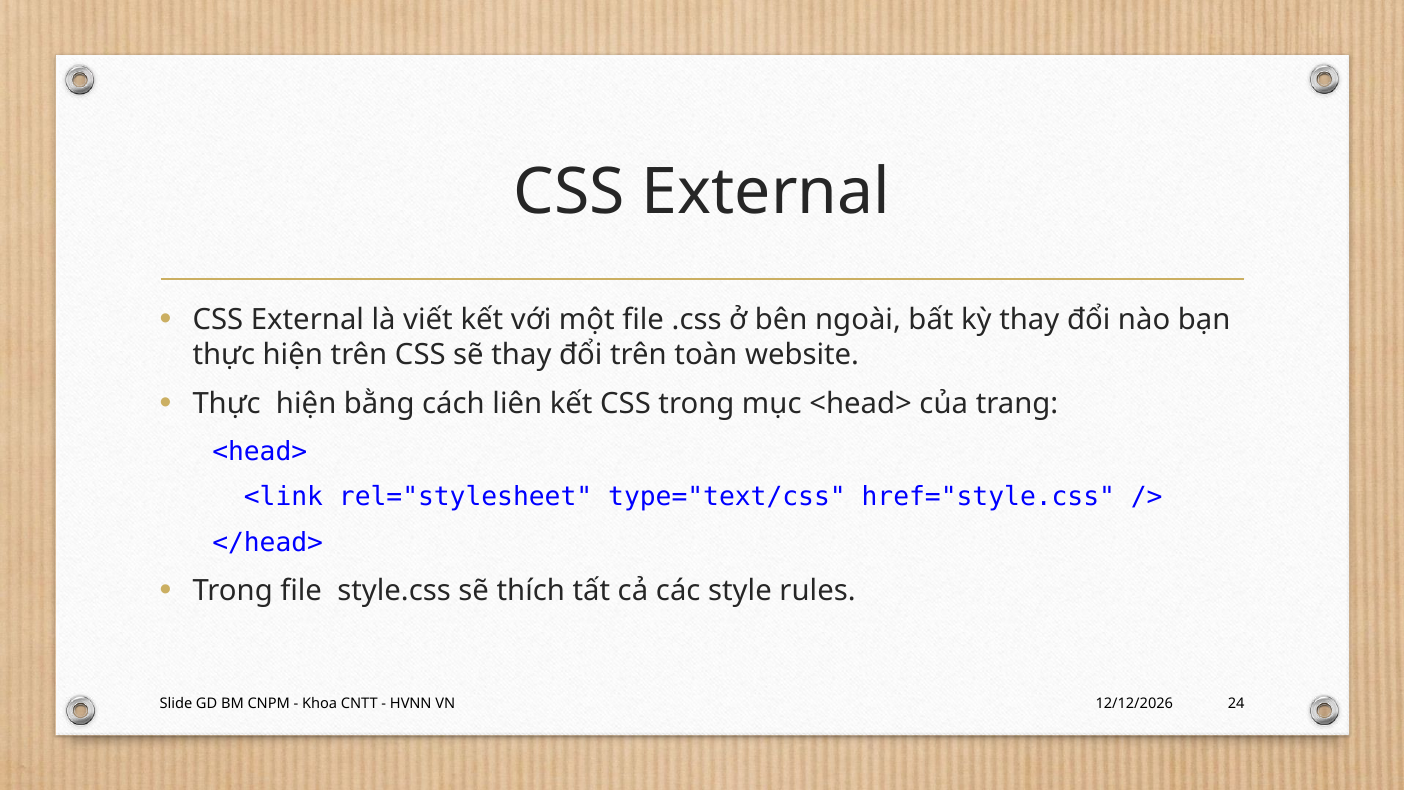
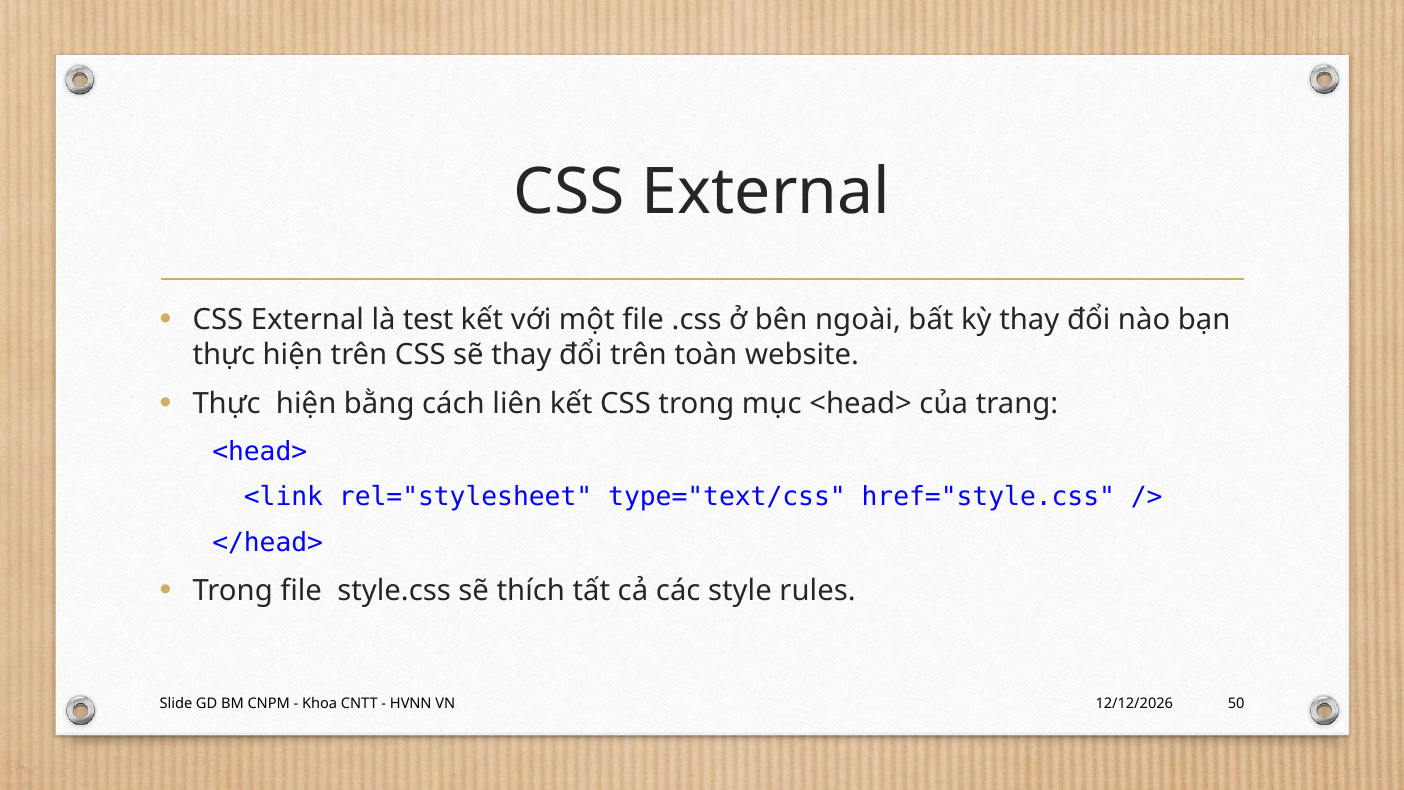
viết: viết -> test (428, 319)
24: 24 -> 50 (1236, 703)
